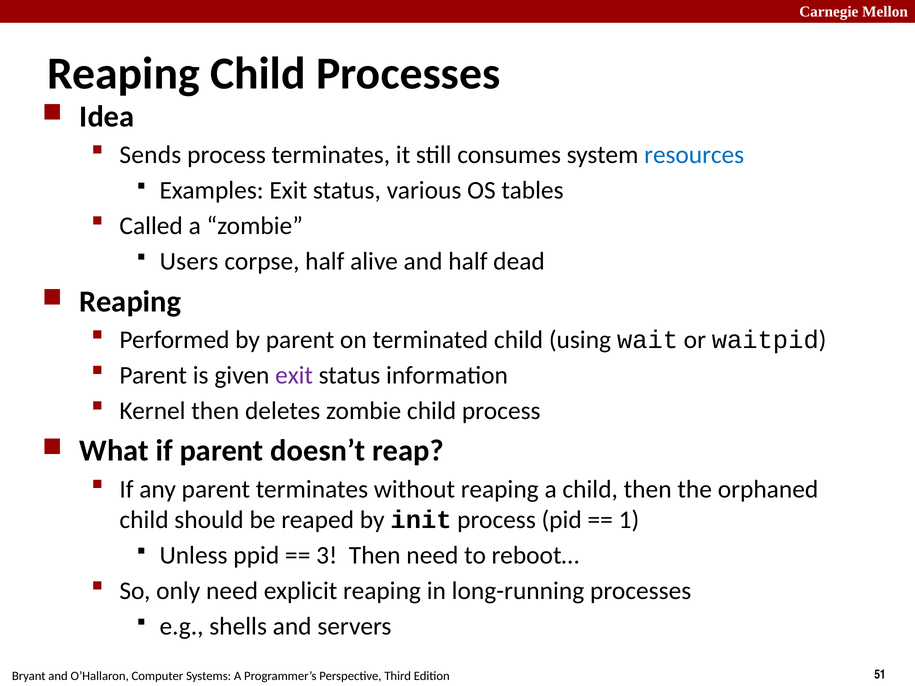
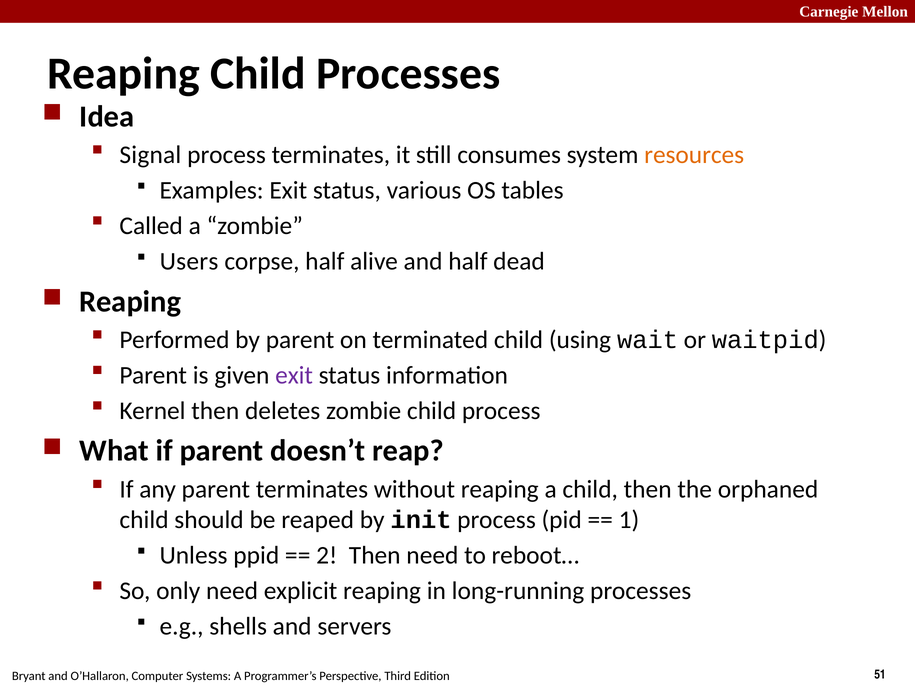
Sends: Sends -> Signal (150, 155)
resources colour: blue -> orange (694, 155)
3: 3 -> 2 (327, 555)
